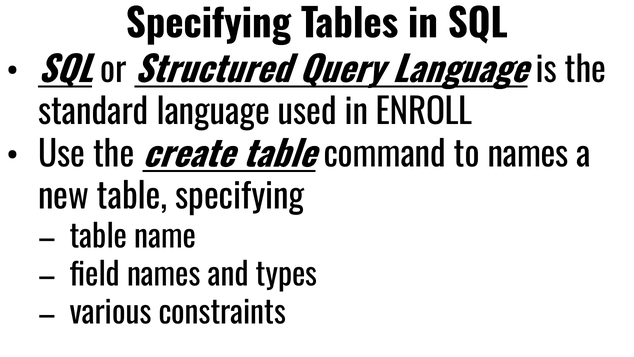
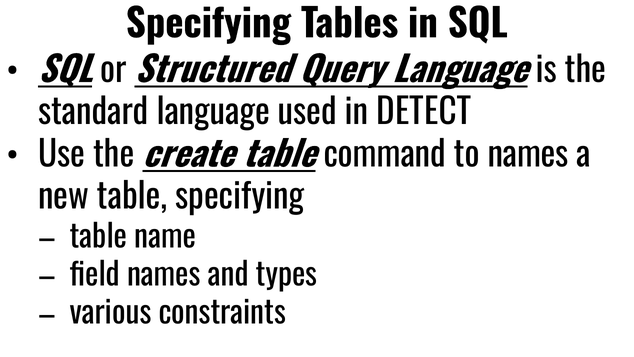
ENROLL: ENROLL -> DETECT (424, 113)
